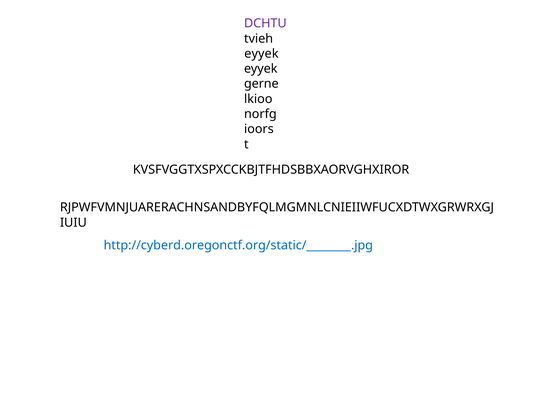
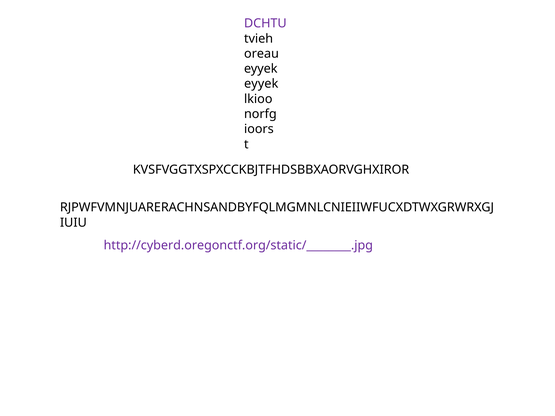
eyyek: eyyek -> oreau (261, 54)
gerne: gerne -> eyyek (261, 84)
http://cyberd.oregonctf.org/static/________.jpg colour: blue -> purple (238, 245)
